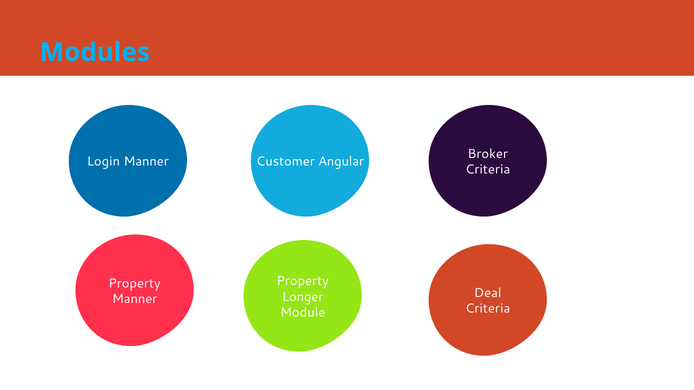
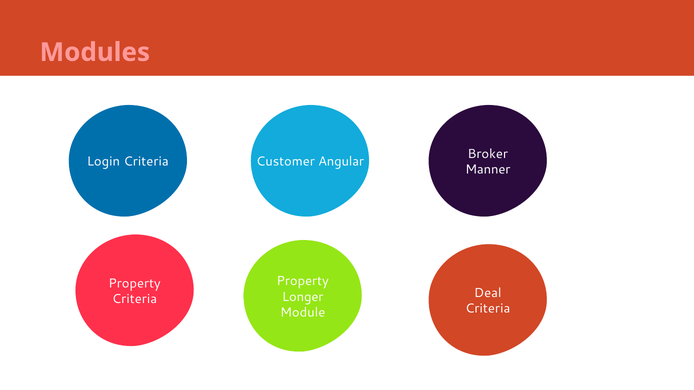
Modules colour: light blue -> pink (95, 52)
Login Manner: Manner -> Criteria (146, 162)
Criteria: Criteria -> Manner (488, 170)
Manner: Manner -> Criteria (135, 299)
